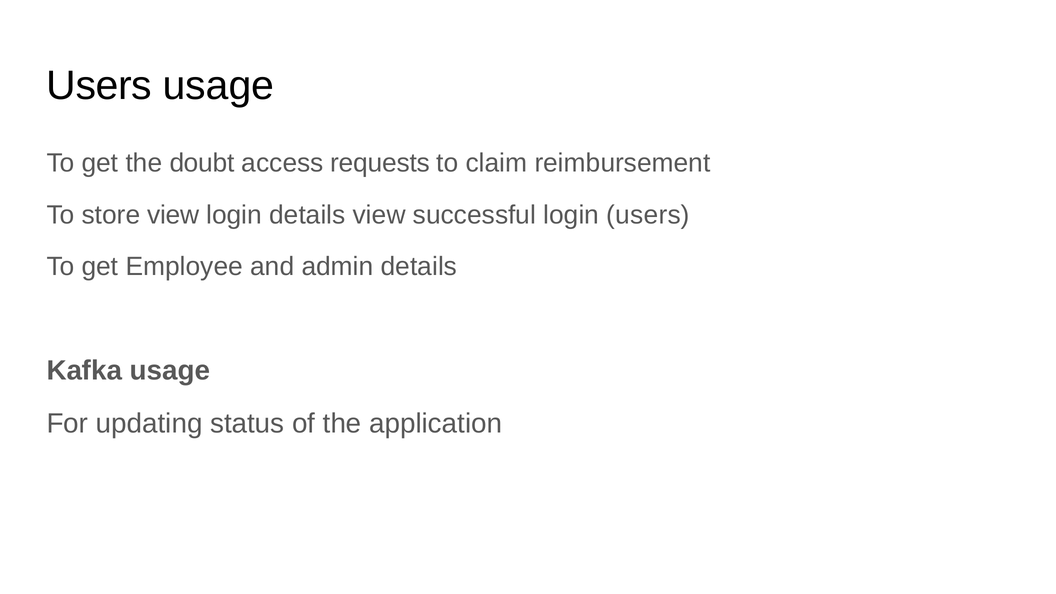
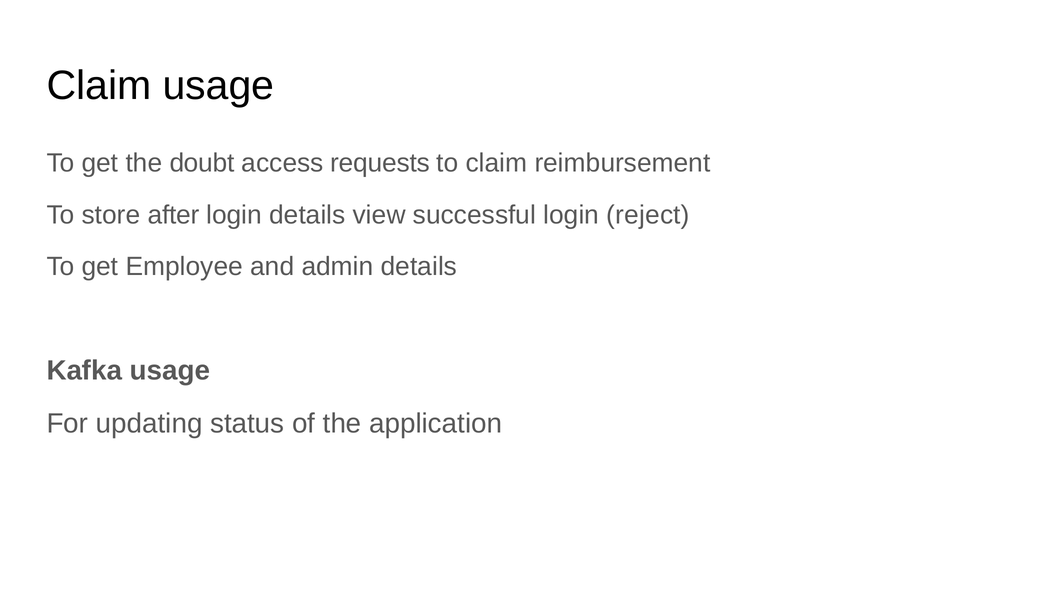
Users: Users -> Claim (99, 86)
store view: view -> after (173, 215)
login users: users -> reject (648, 215)
